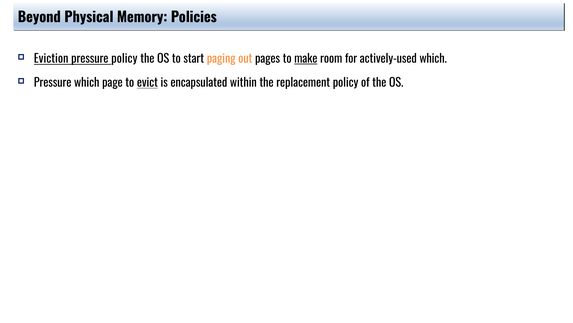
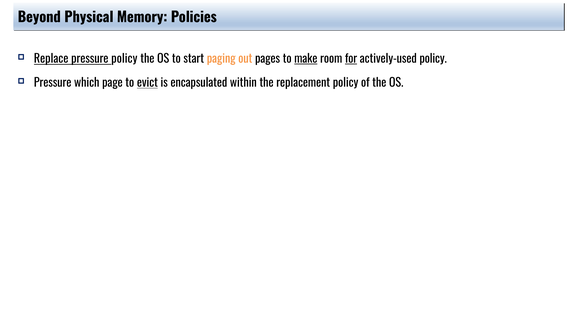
Eviction: Eviction -> Replace (51, 59)
for underline: none -> present (351, 59)
actively-used which: which -> policy (433, 59)
